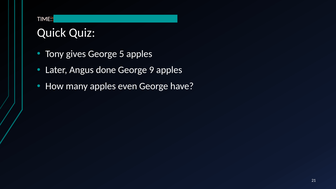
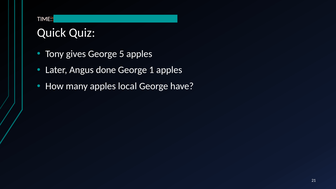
9: 9 -> 1 (152, 70)
even: even -> local (127, 86)
